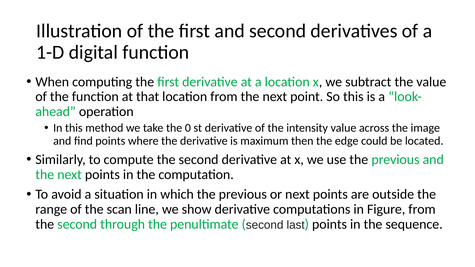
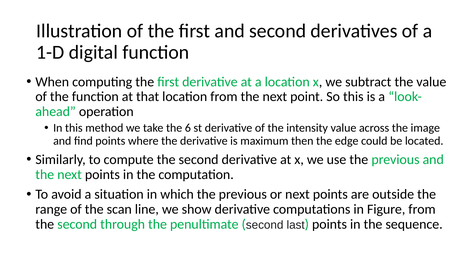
0: 0 -> 6 (188, 128)
